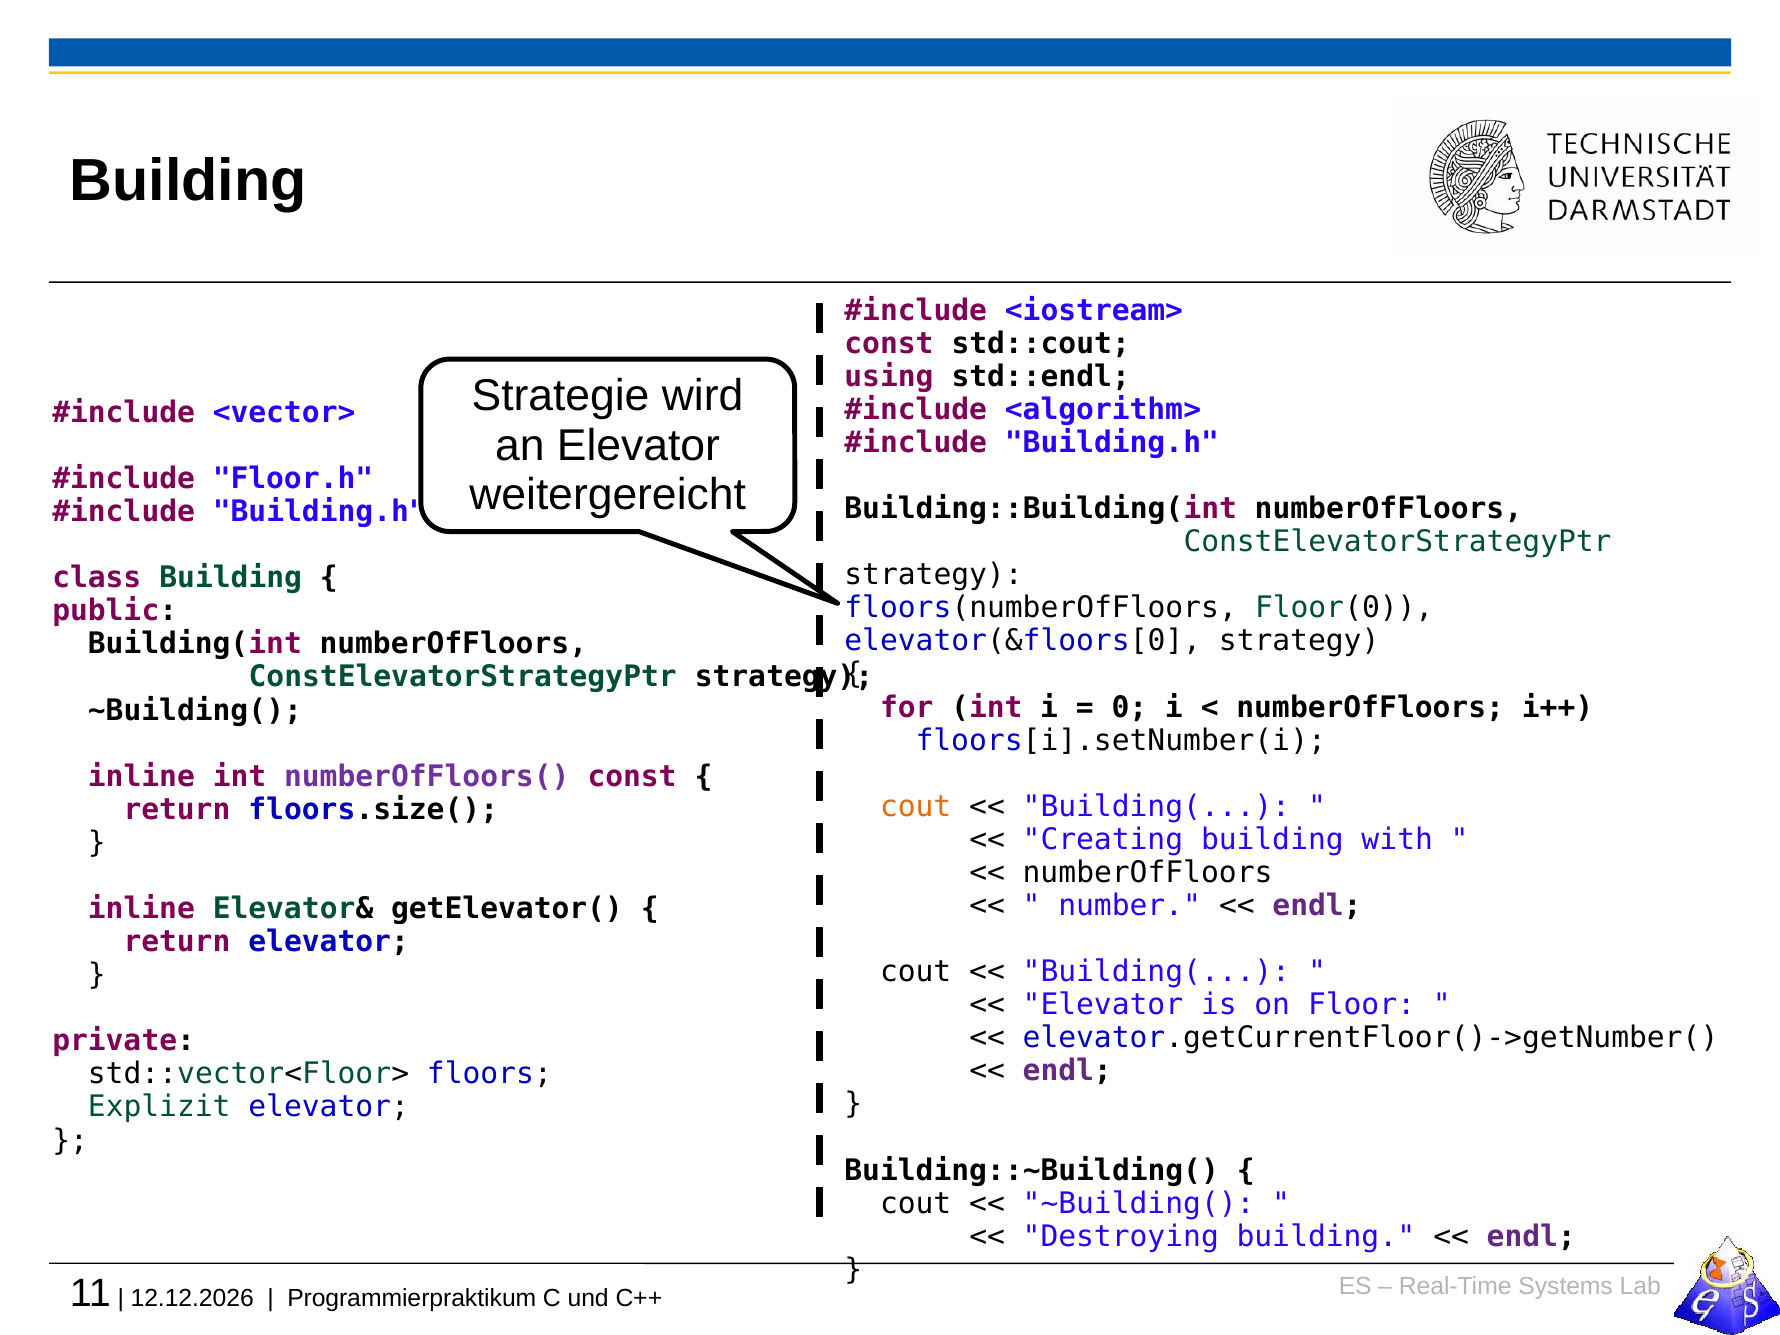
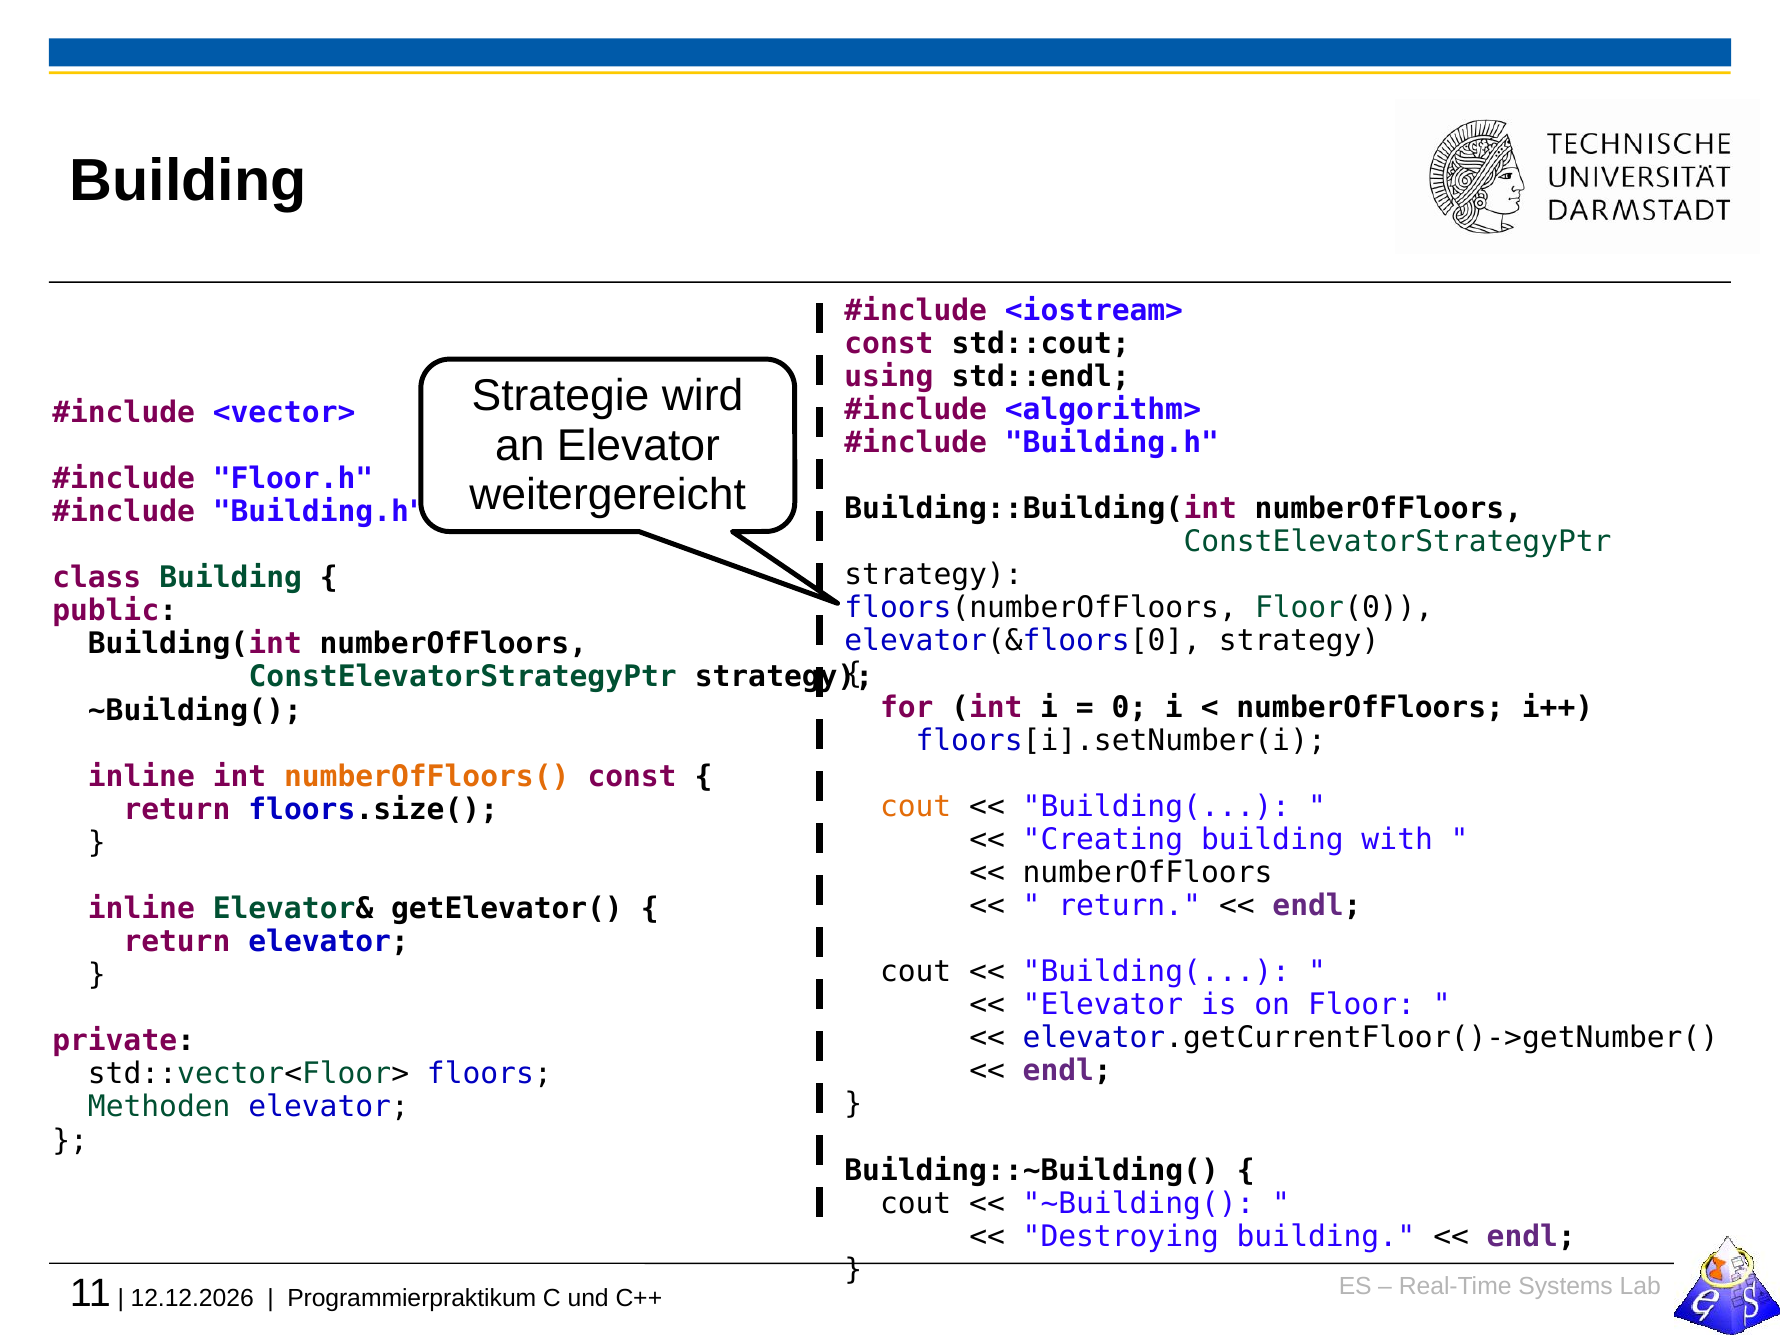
numberOfFloors( colour: purple -> orange (427, 776)
number: number -> return (1130, 906)
Explizit: Explizit -> Methoden (159, 1107)
